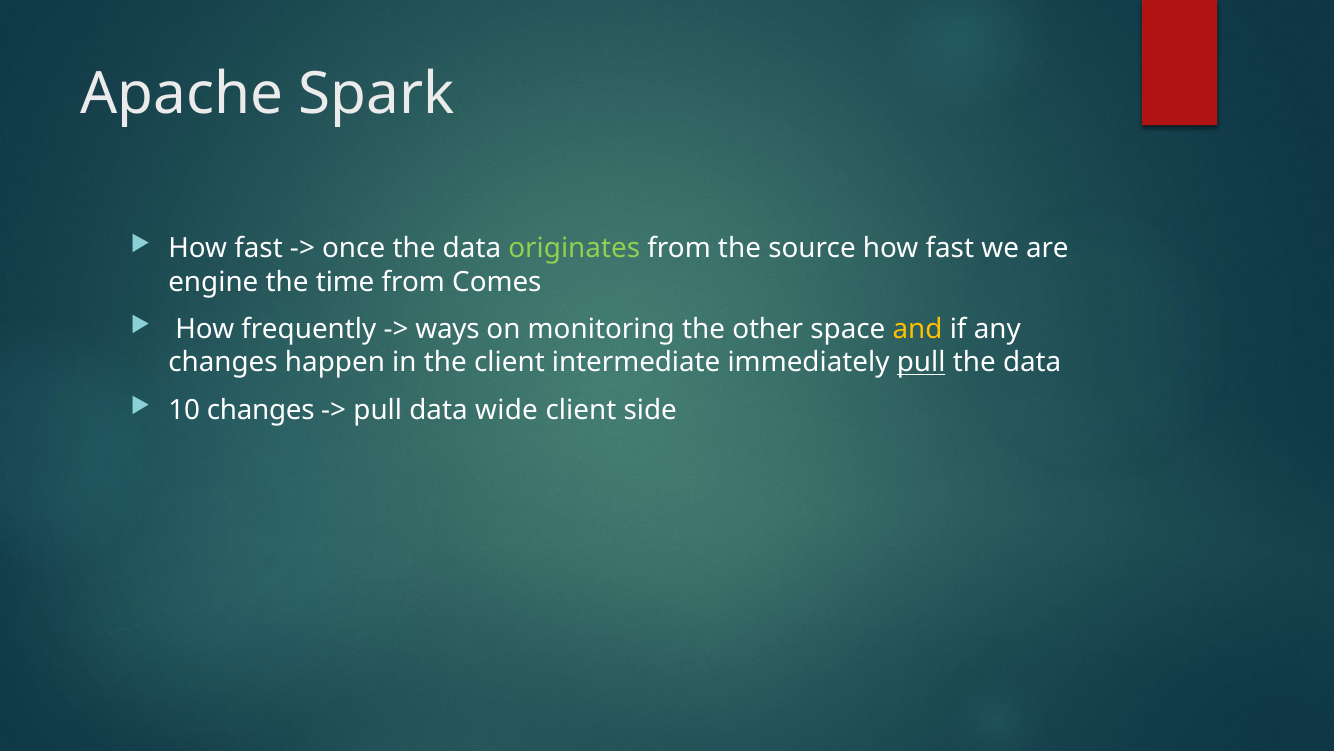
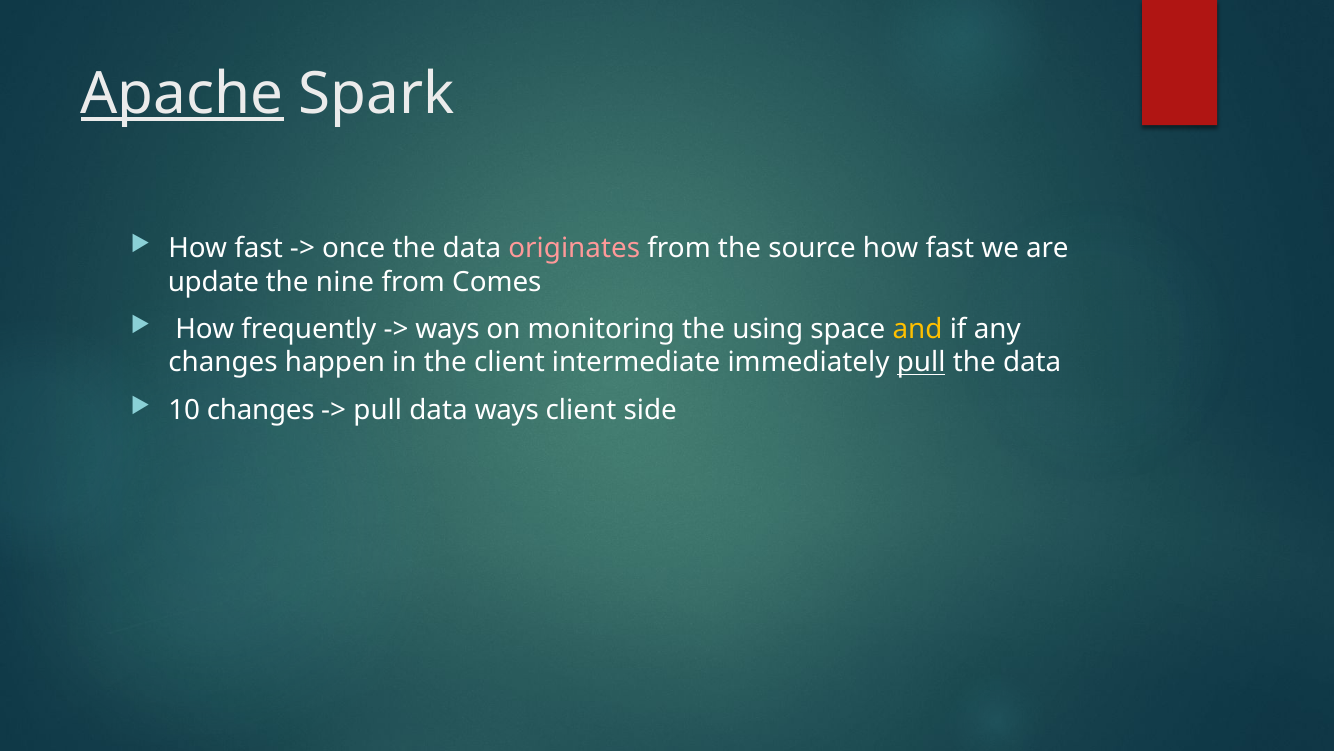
Apache underline: none -> present (182, 94)
originates colour: light green -> pink (574, 248)
engine: engine -> update (213, 282)
time: time -> nine (345, 282)
other: other -> using (768, 329)
data wide: wide -> ways (507, 410)
